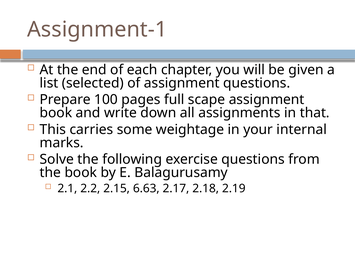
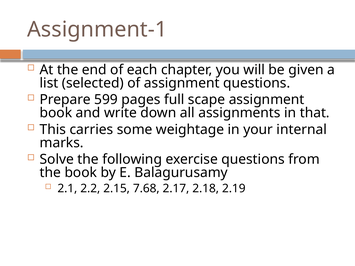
100: 100 -> 599 (106, 100)
6.63: 6.63 -> 7.68 (146, 189)
